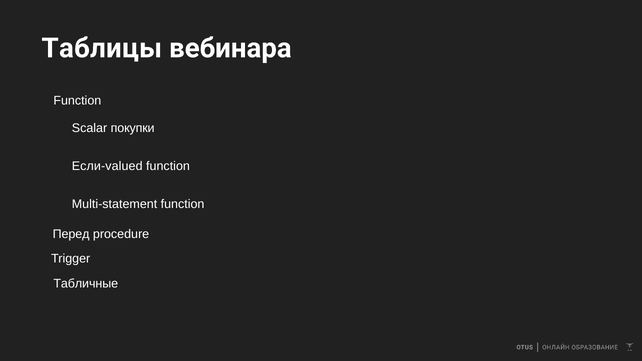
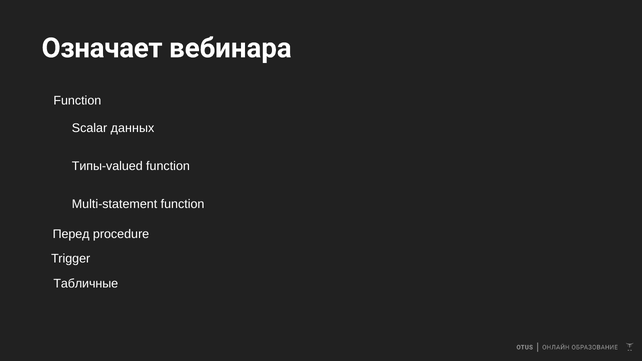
Таблицы: Таблицы -> Означает (102, 48)
покупки: покупки -> данных (133, 128)
Если-valued: Если-valued -> Типы-valued (107, 166)
